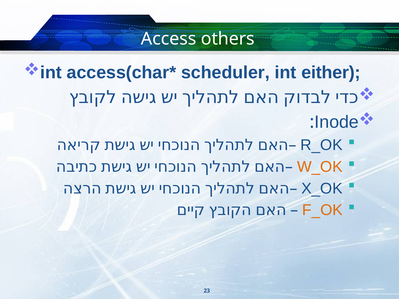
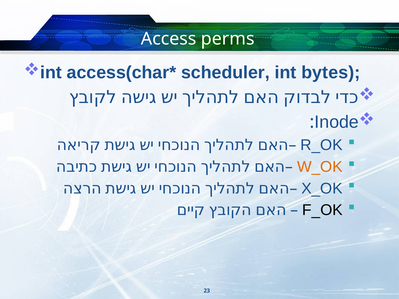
others: others -> perms (228, 39)
either: either -> bytes (331, 72)
F_OK colour: orange -> black (322, 210)
